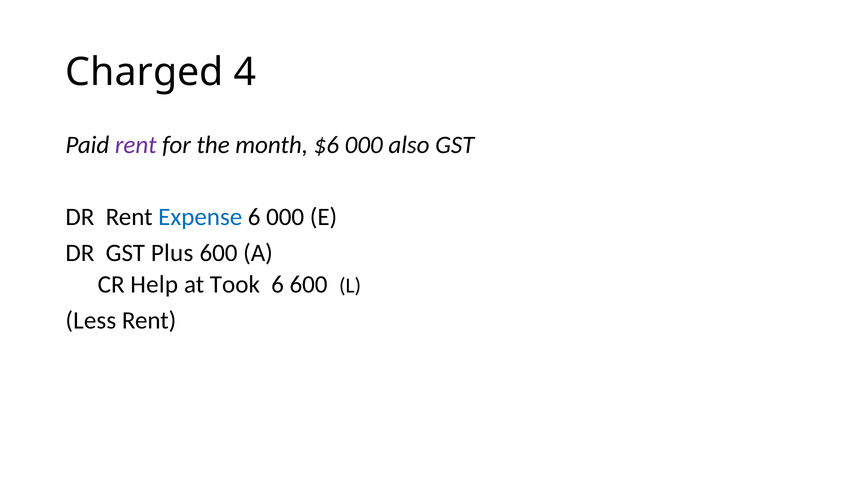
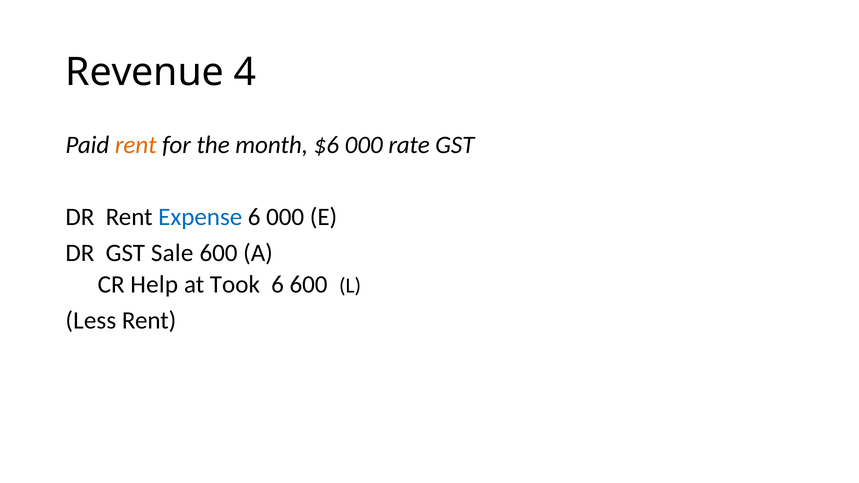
Charged: Charged -> Revenue (145, 72)
rent colour: purple -> orange (136, 145)
also: also -> rate (409, 145)
Plus: Plus -> Sale (172, 253)
